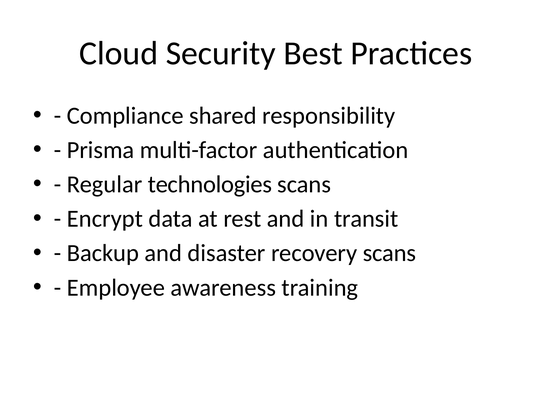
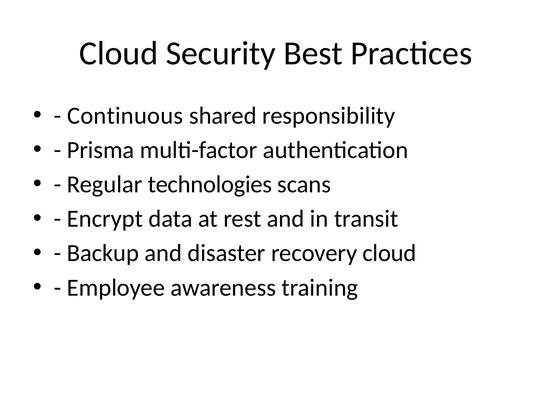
Compliance: Compliance -> Continuous (125, 116)
recovery scans: scans -> cloud (389, 253)
